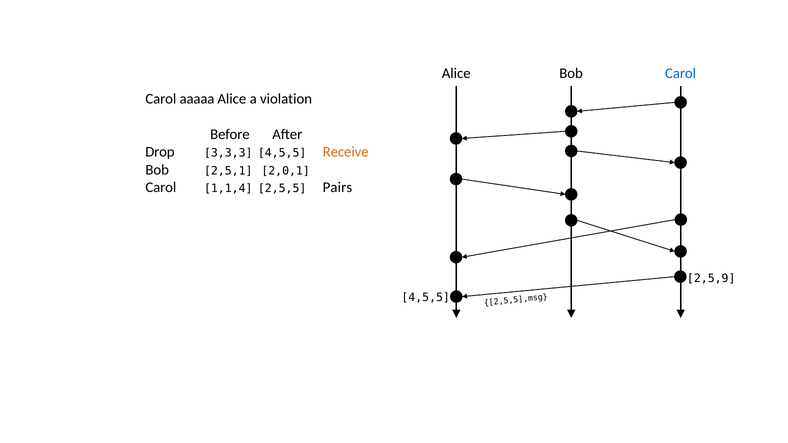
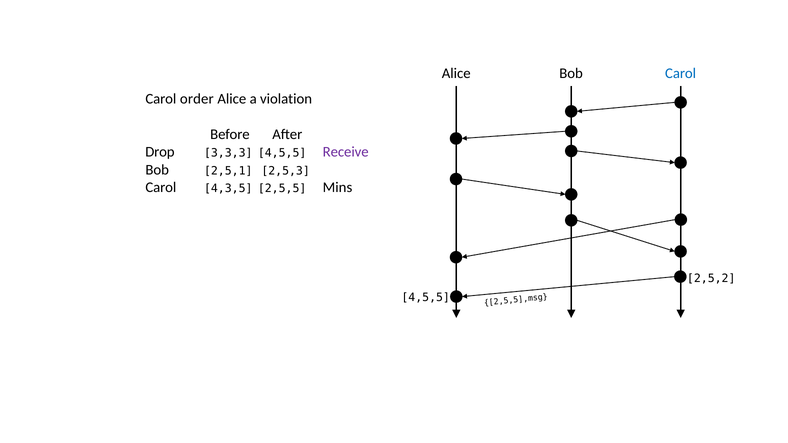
aaaaa: aaaaa -> order (197, 99)
Receive colour: orange -> purple (346, 152)
2,0,1: 2,0,1 -> 2,5,3 (286, 171)
1,1,4: 1,1,4 -> 4,3,5 (228, 189)
Pairs: Pairs -> Mins (337, 188)
2,5,9: 2,5,9 -> 2,5,2 (711, 278)
